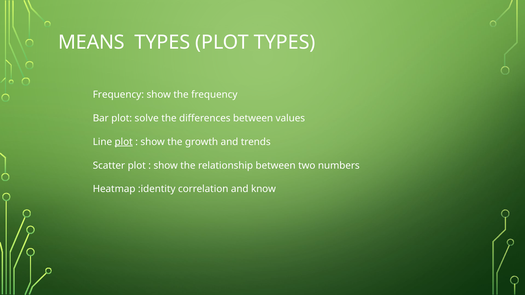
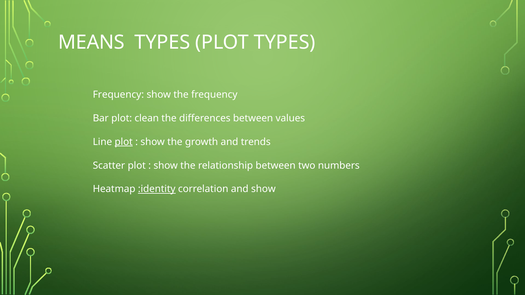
solve: solve -> clean (147, 118)
:identity underline: none -> present (157, 189)
and know: know -> show (263, 189)
